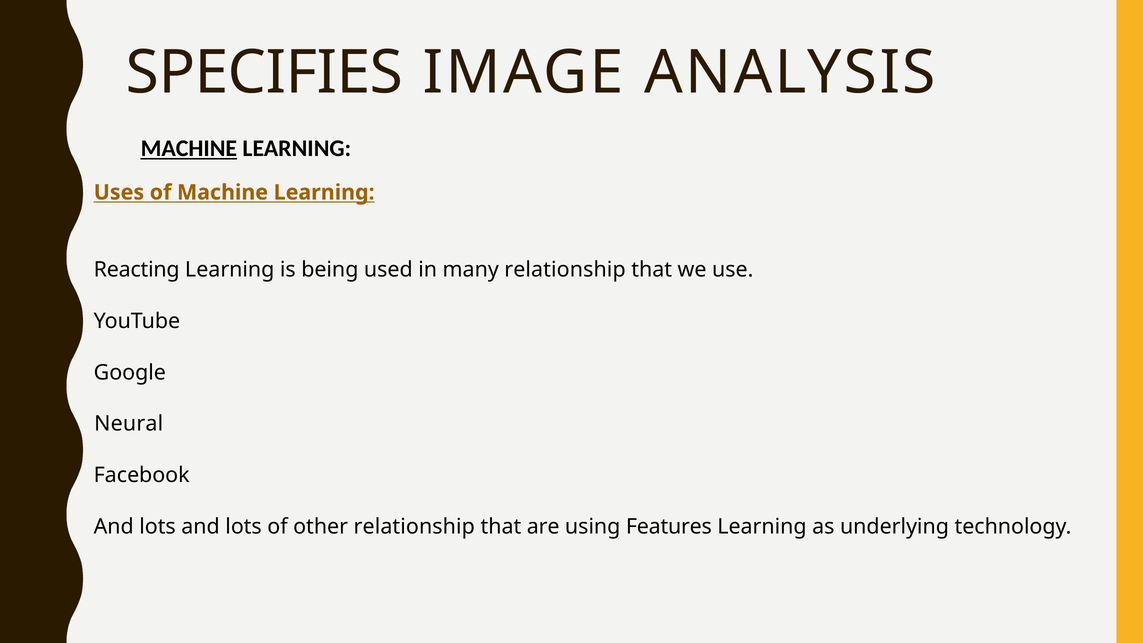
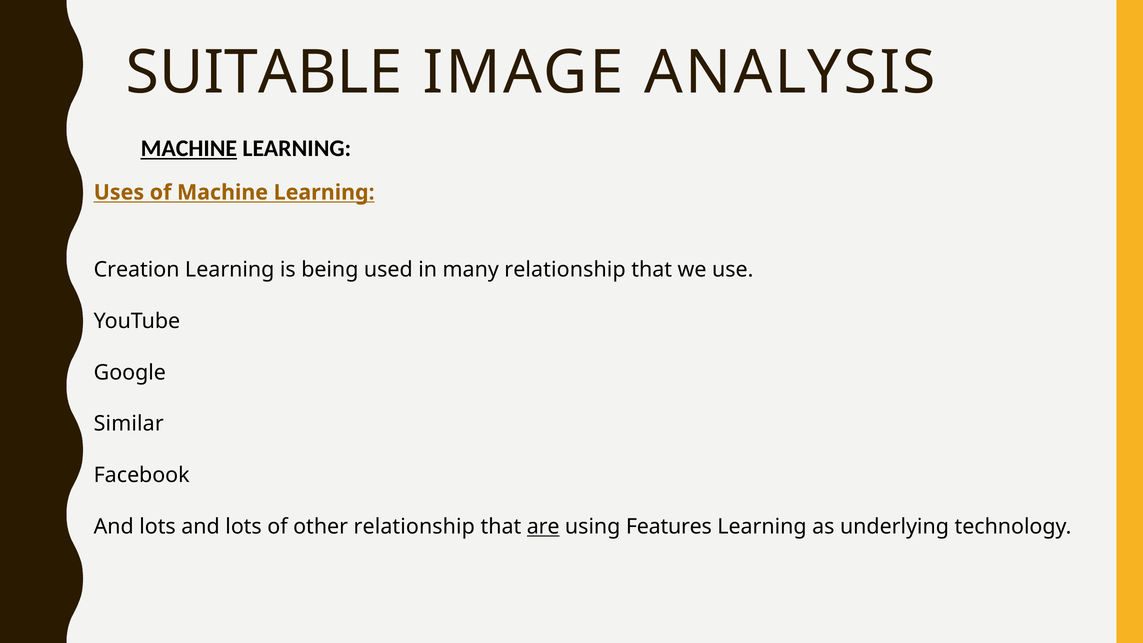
SPECIFIES: SPECIFIES -> SUITABLE (264, 73)
Reacting: Reacting -> Creation (137, 270)
Neural: Neural -> Similar (129, 424)
are underline: none -> present (543, 527)
